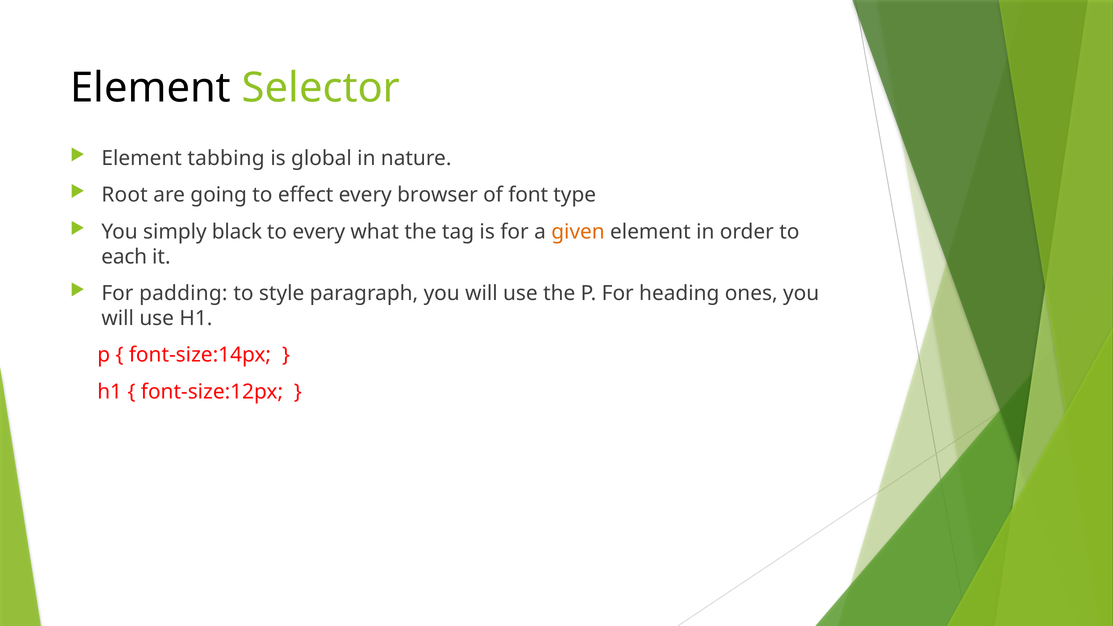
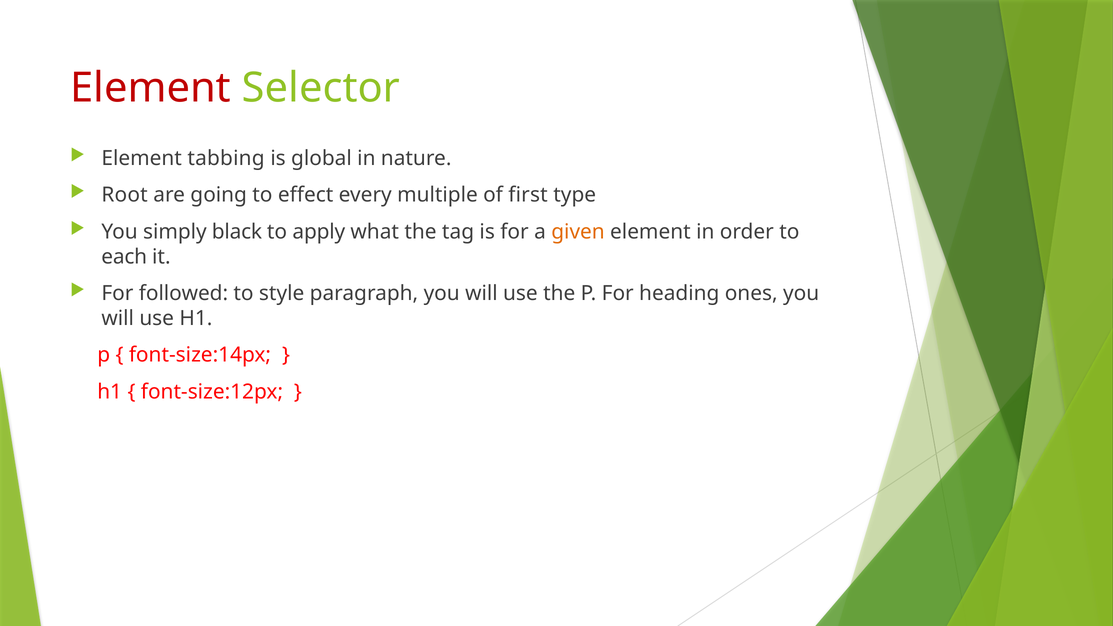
Element colour: black -> red (151, 88)
browser: browser -> multiple (437, 195)
font: font -> first (528, 195)
to every: every -> apply (319, 232)
padding: padding -> followed (183, 293)
